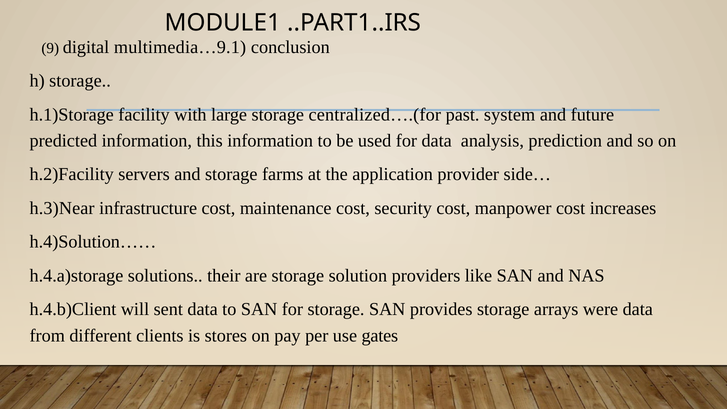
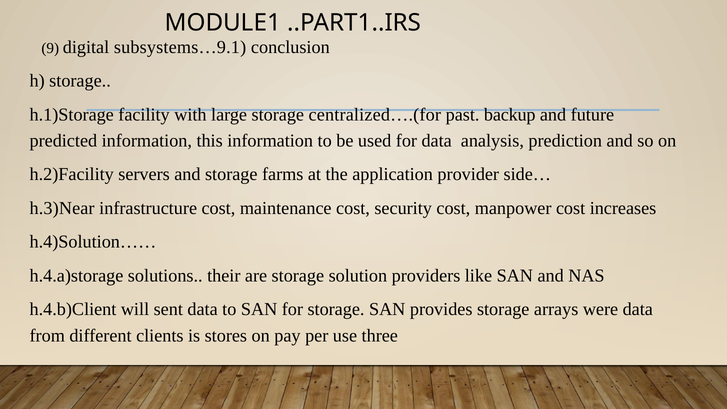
multimedia…9.1: multimedia…9.1 -> subsystems…9.1 (180, 47)
system: system -> backup (510, 115)
gates: gates -> three (380, 336)
